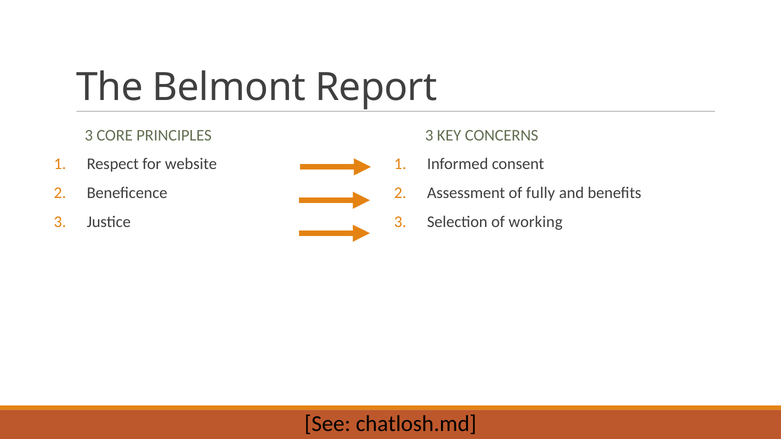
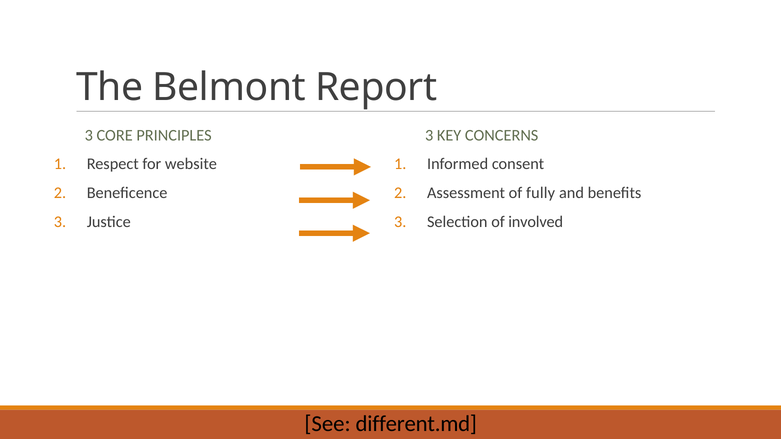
working: working -> involved (536, 222)
chatlosh.md: chatlosh.md -> different.md (416, 424)
